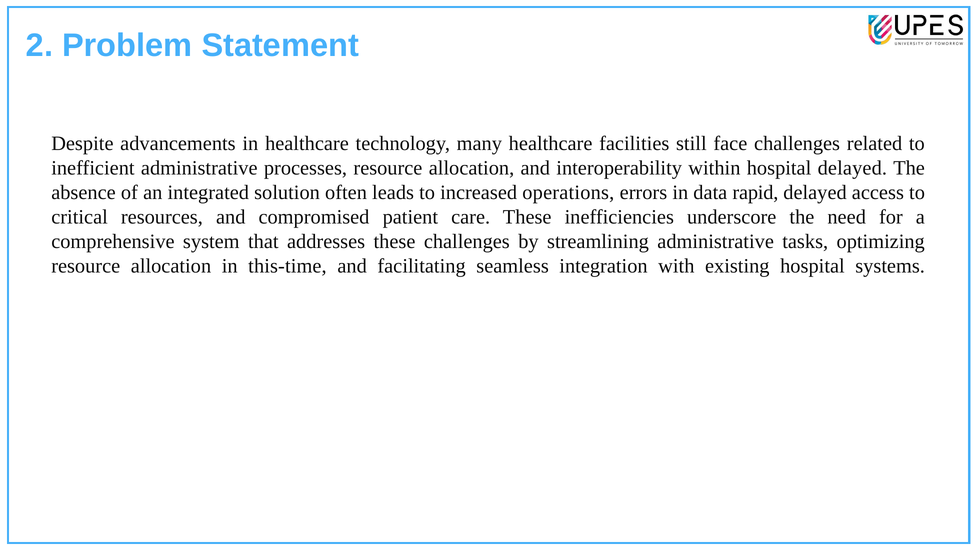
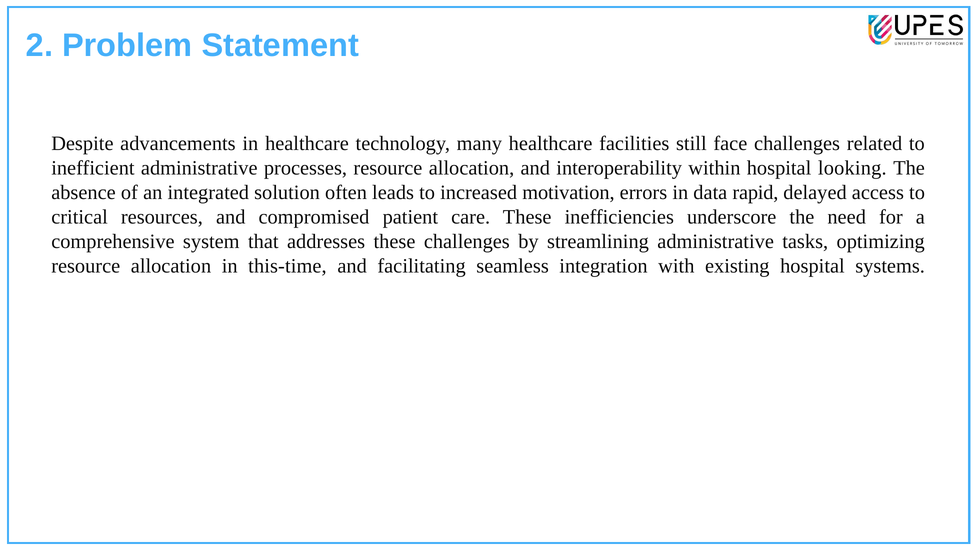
hospital delayed: delayed -> looking (852, 168)
operations: operations -> motivation (568, 192)
